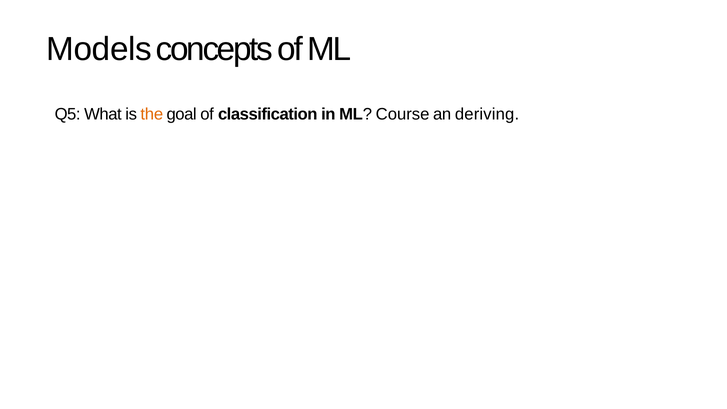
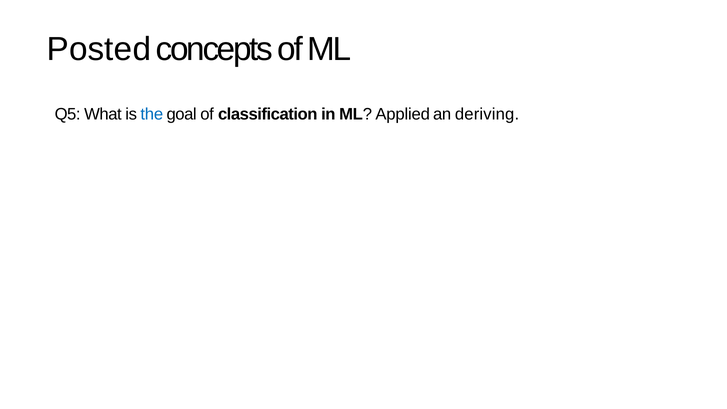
Models: Models -> Posted (99, 49)
the colour: orange -> blue (152, 114)
Course: Course -> Applied (403, 114)
